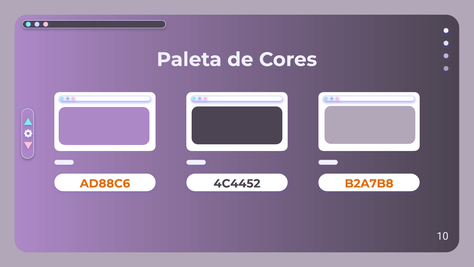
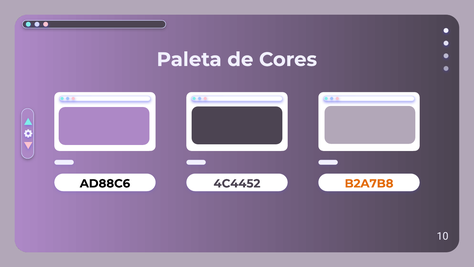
AD88C6 colour: orange -> black (105, 183)
